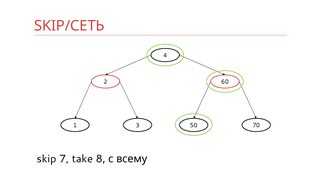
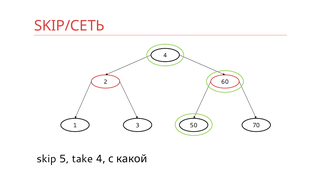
7: 7 -> 5 (64, 159)
take 8: 8 -> 4 (99, 159)
всему: всему -> какой (132, 159)
